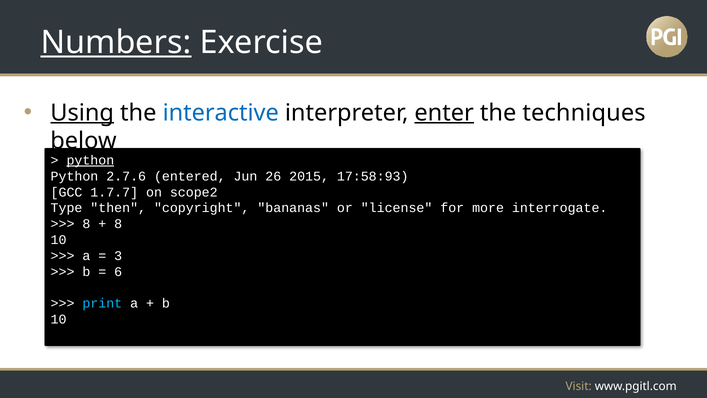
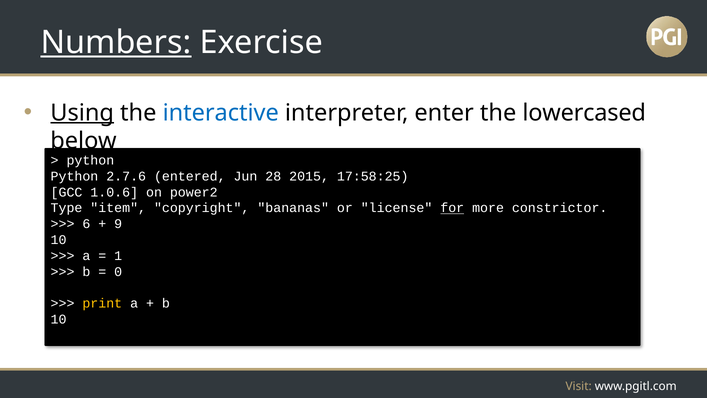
enter underline: present -> none (444, 113)
techniques: techniques -> lowercased (584, 113)
python underline: present -> none (90, 160)
26: 26 -> 28 (273, 176)
17:58:93: 17:58:93 -> 17:58:25 (373, 176)
1.7.7: 1.7.7 -> 1.0.6 (114, 192)
scope2: scope2 -> power2 (194, 192)
then: then -> item (118, 208)
for underline: none -> present (452, 208)
interrogate: interrogate -> constrictor (560, 208)
8: 8 -> 6 (86, 224)
8: 8 -> 9 (118, 224)
3: 3 -> 1 (118, 256)
6: 6 -> 0 (118, 272)
print colour: light blue -> yellow (102, 303)
